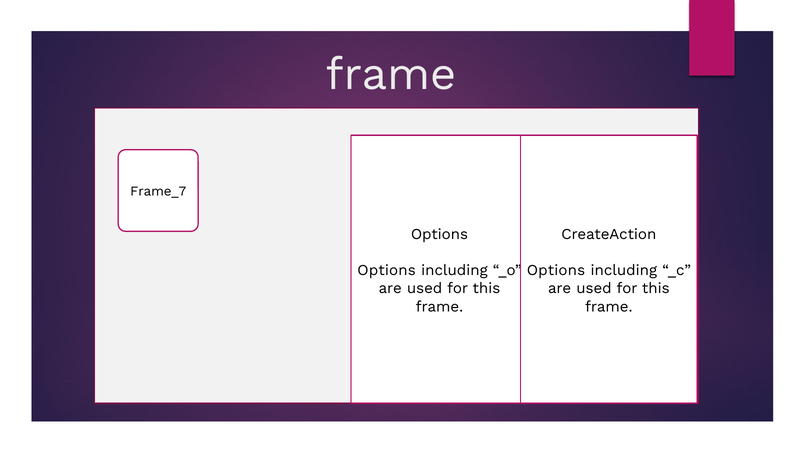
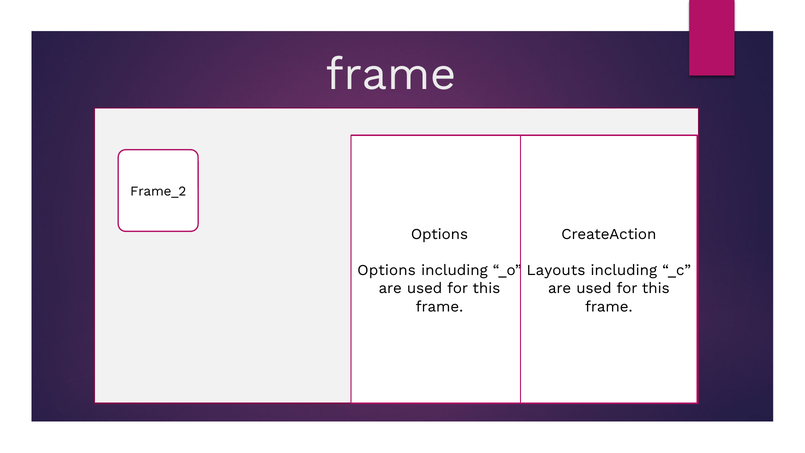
Frame_7: Frame_7 -> Frame_2 (158, 191)
Options: Options -> Layouts (556, 270)
